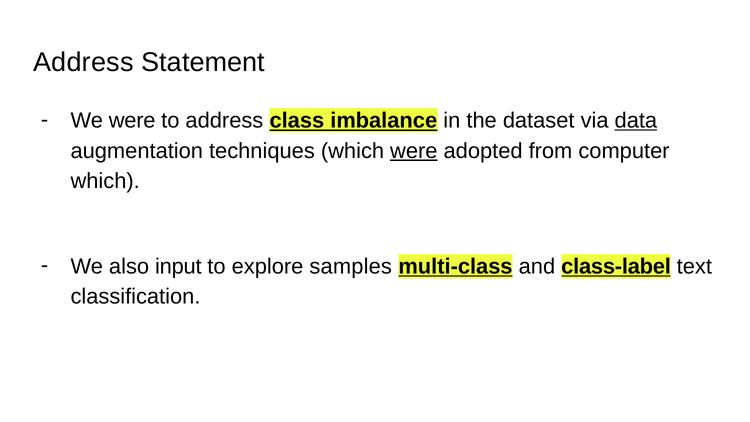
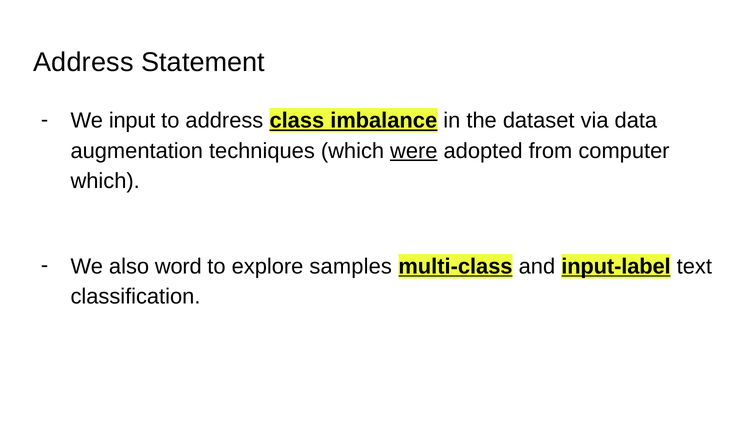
We were: were -> input (132, 121)
data underline: present -> none (636, 121)
input: input -> word (178, 266)
class-label: class-label -> input-label (616, 266)
